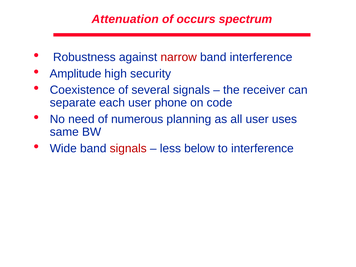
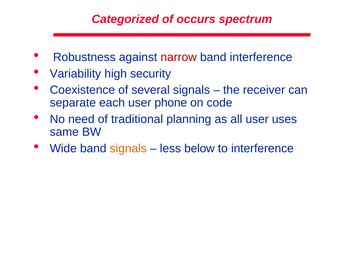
Attenuation: Attenuation -> Categorized (125, 19)
Amplitude: Amplitude -> Variability (75, 74)
numerous: numerous -> traditional (137, 119)
signals colour: red -> orange (128, 148)
